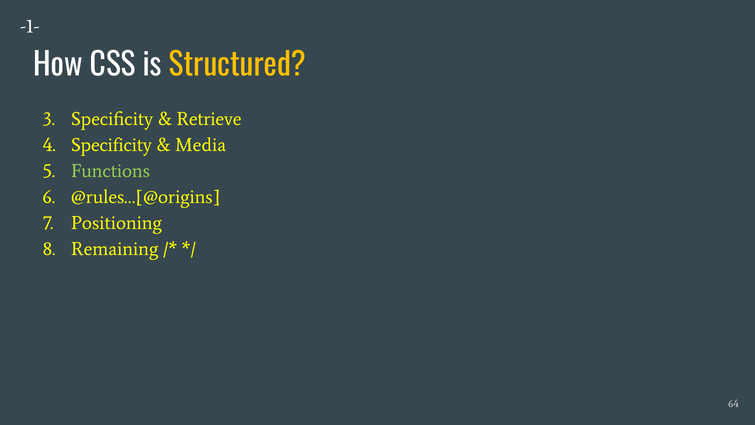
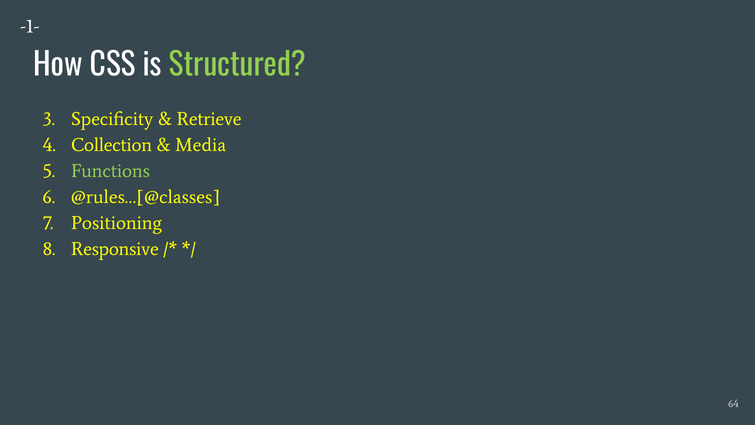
Structured colour: yellow -> light green (238, 65)
Specificity: Specificity -> Collection (112, 145)
@rules…[@origins: @rules…[@origins -> @rules…[@classes (146, 197)
Remaining: Remaining -> Responsive (115, 249)
